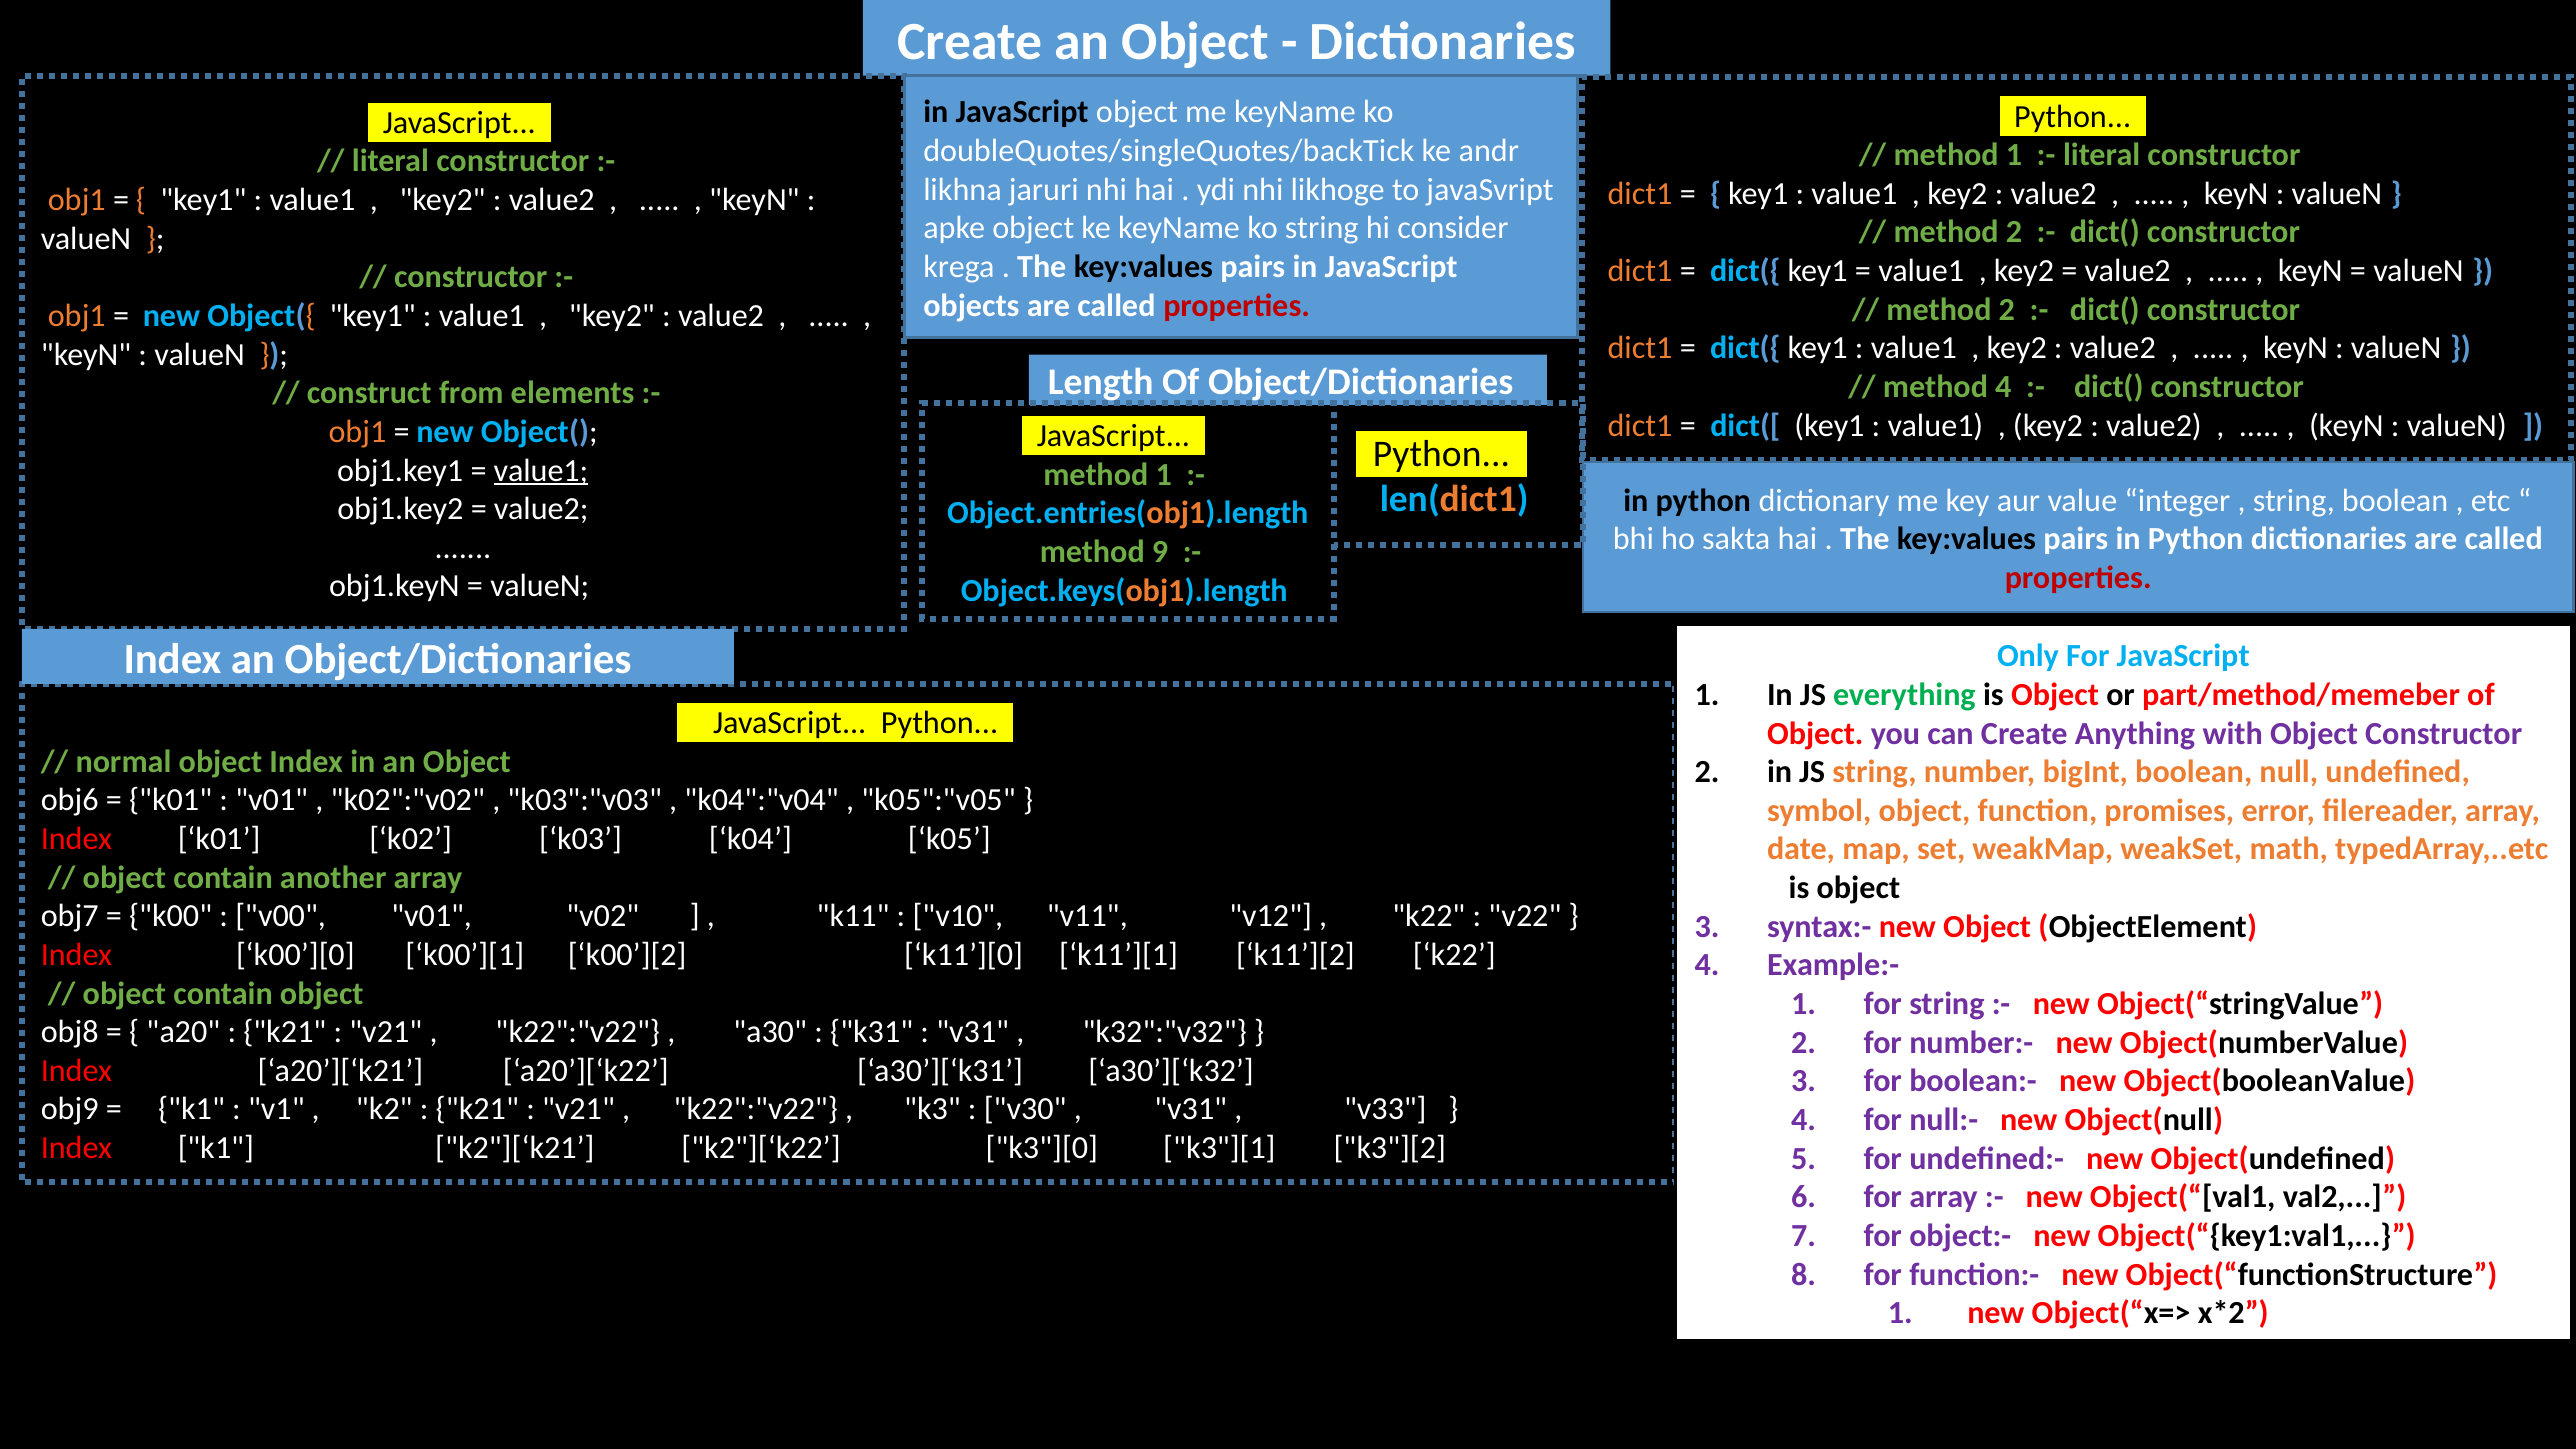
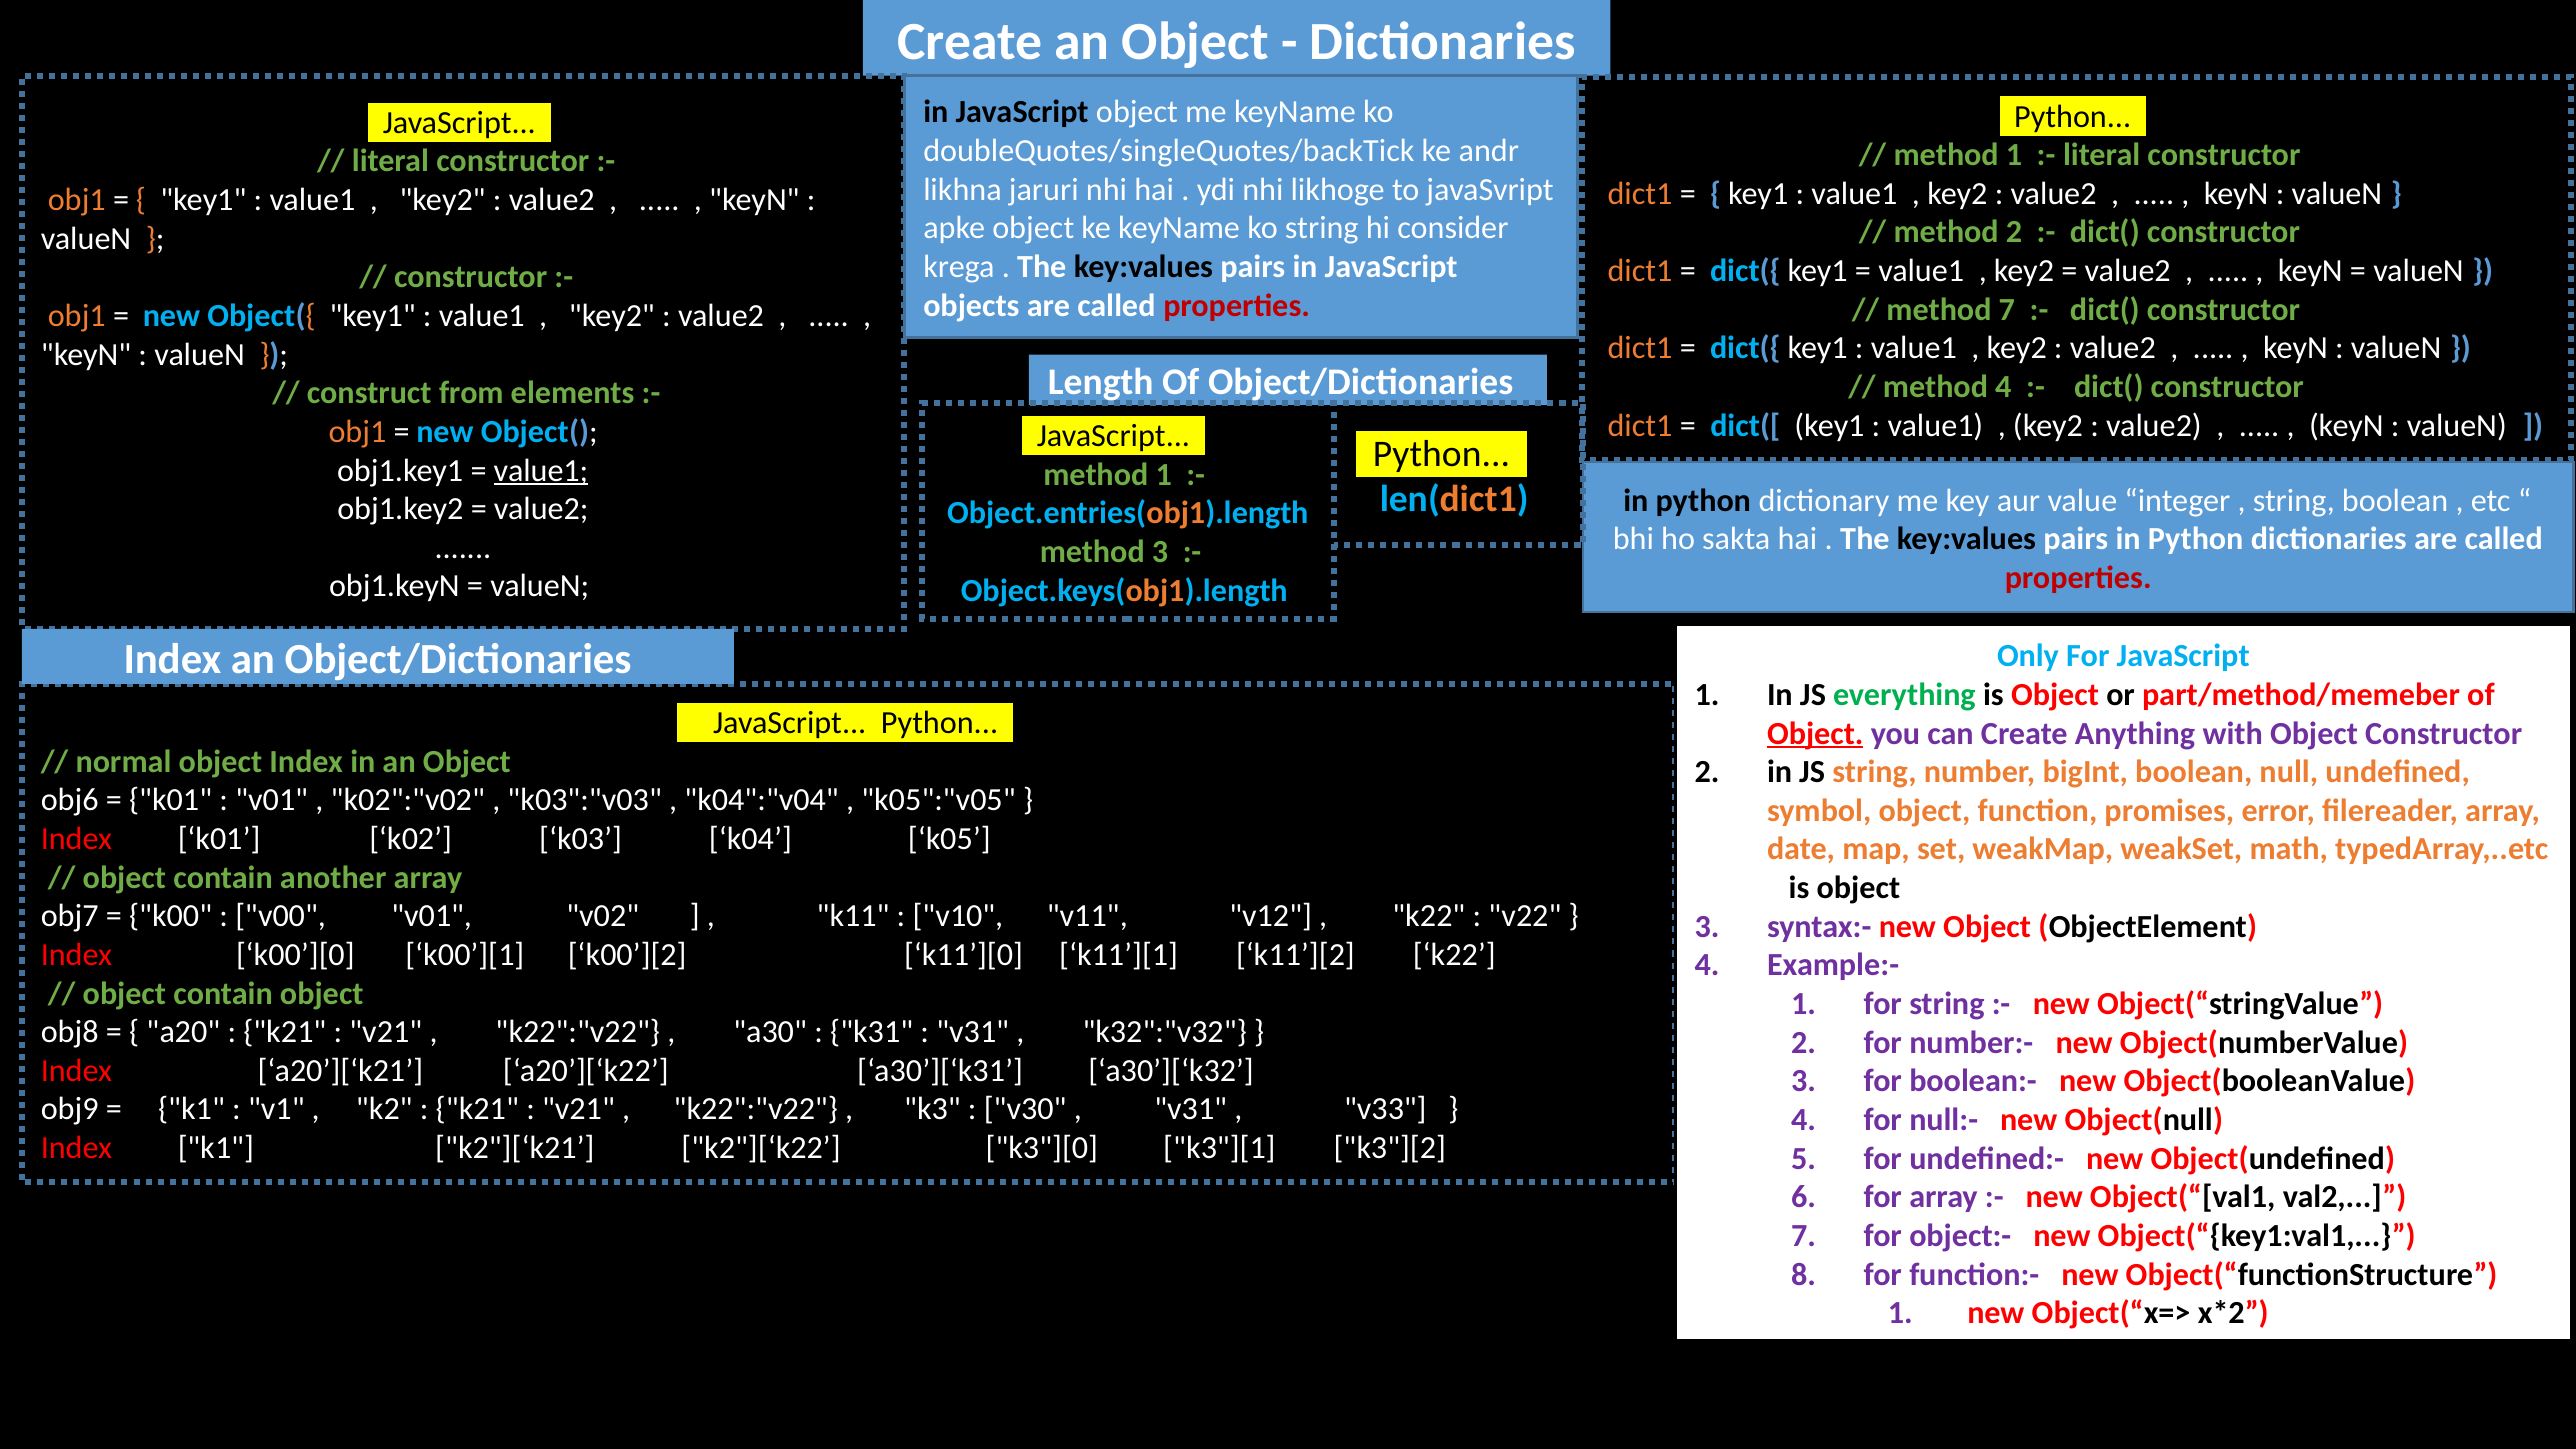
2: 2 -> 7 (2007, 310)
method 9: 9 -> 3 (1160, 552)
Object underline: none -> present (1815, 733)
